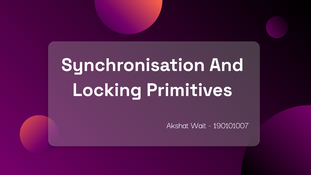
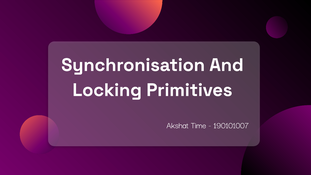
Wait: Wait -> Time (199, 125)
